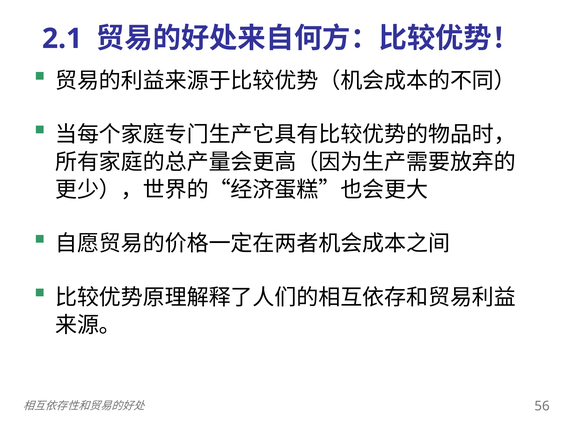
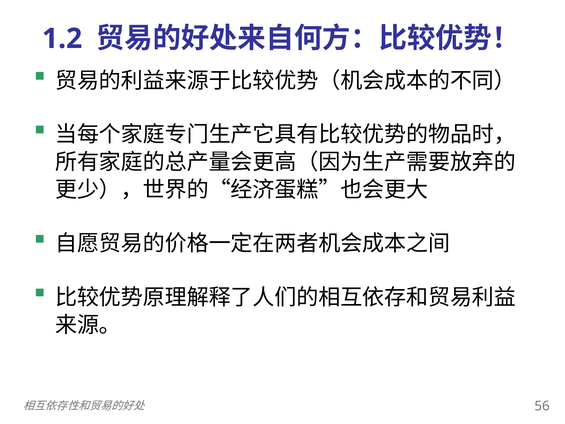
2.1: 2.1 -> 1.2 (62, 39)
